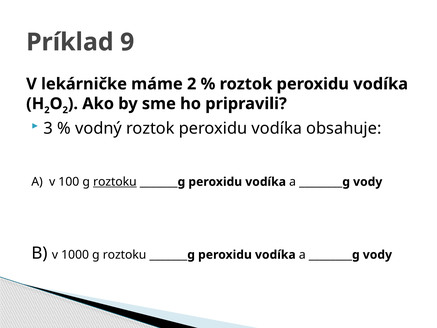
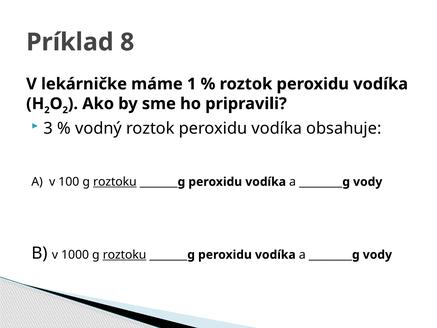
9: 9 -> 8 (127, 42)
máme 2: 2 -> 1 (192, 84)
roztoku underline: none -> present (125, 255)
